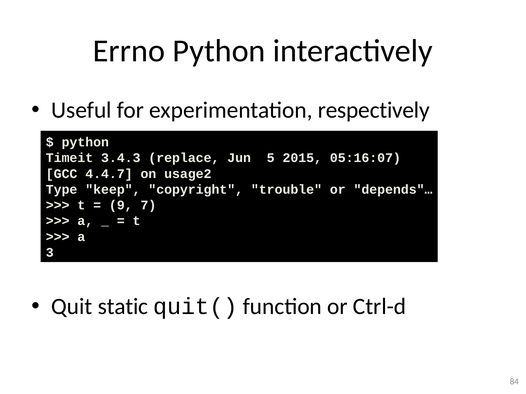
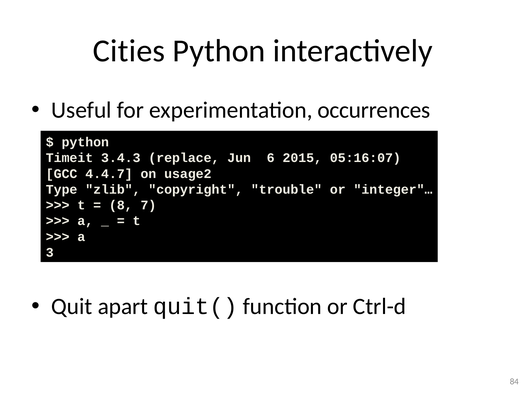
Errno: Errno -> Cities (129, 51)
respectively: respectively -> occurrences (374, 110)
5: 5 -> 6 (271, 158)
keep: keep -> zlib (113, 190)
depends"…: depends"… -> integer"… (393, 190)
9: 9 -> 8 (121, 205)
static: static -> apart (123, 307)
